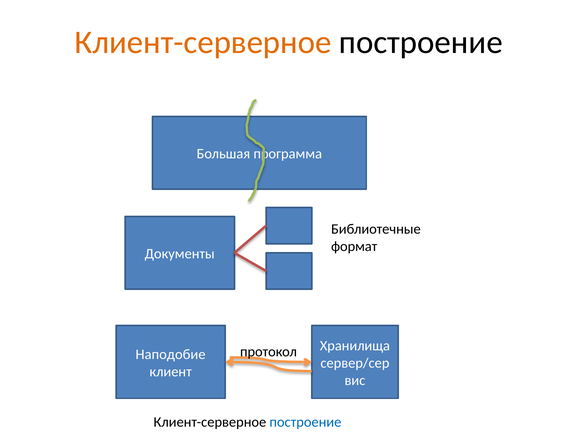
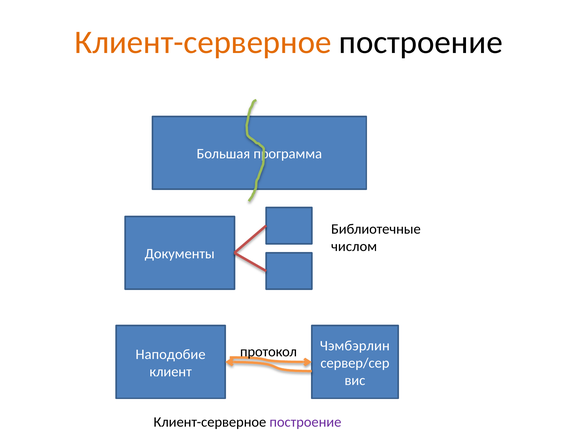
формат: формат -> числом (354, 247)
Хранилища: Хранилища -> Чэмбэрлин (355, 346)
построение colour: blue -> purple (305, 423)
